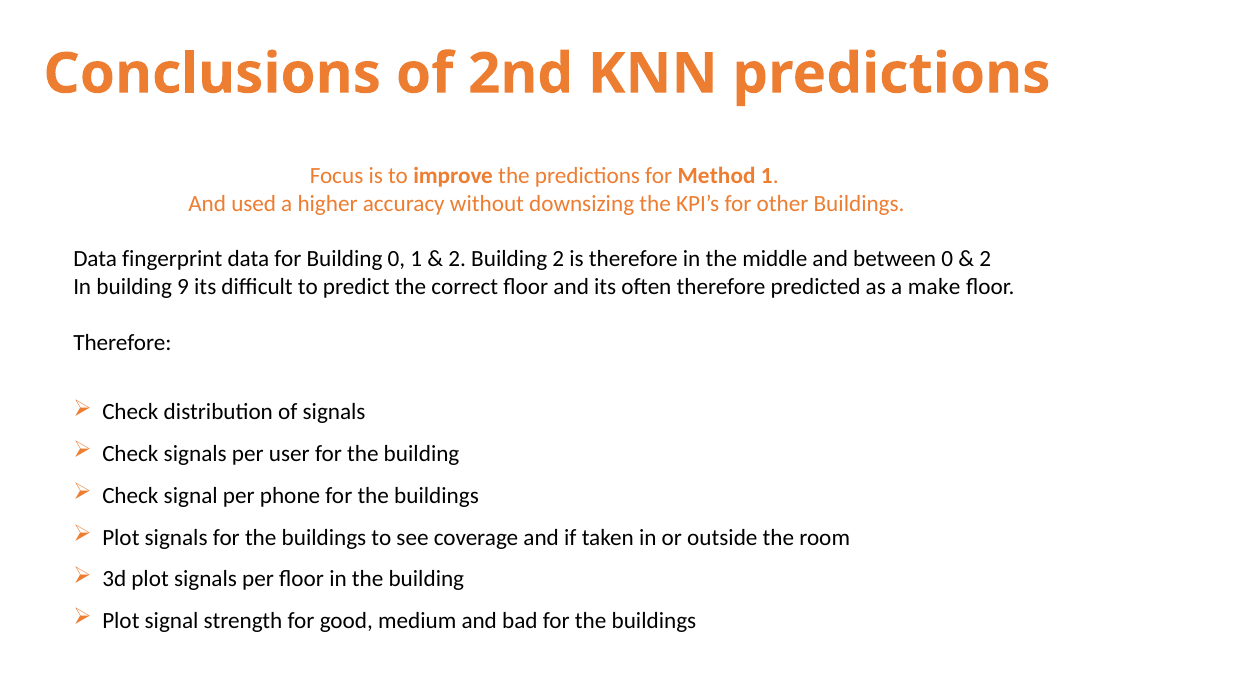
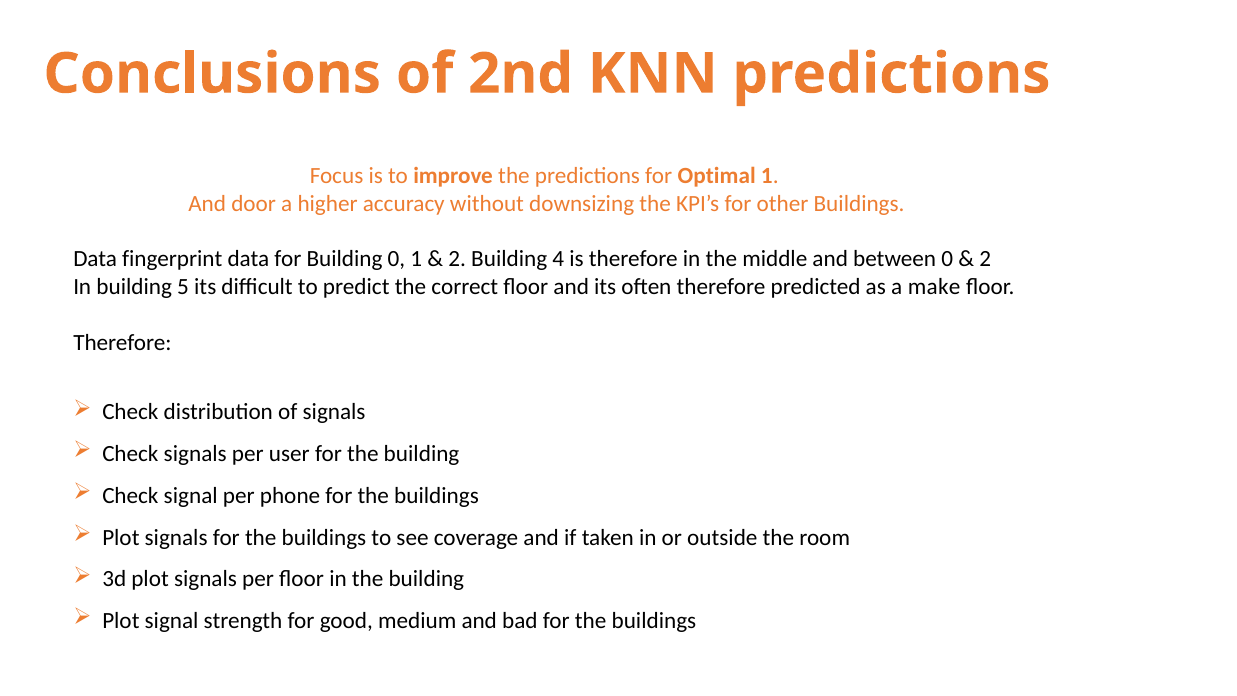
Method: Method -> Optimal (717, 176)
used: used -> door (254, 203)
Building 2: 2 -> 4 (558, 259)
9: 9 -> 5 (183, 287)
